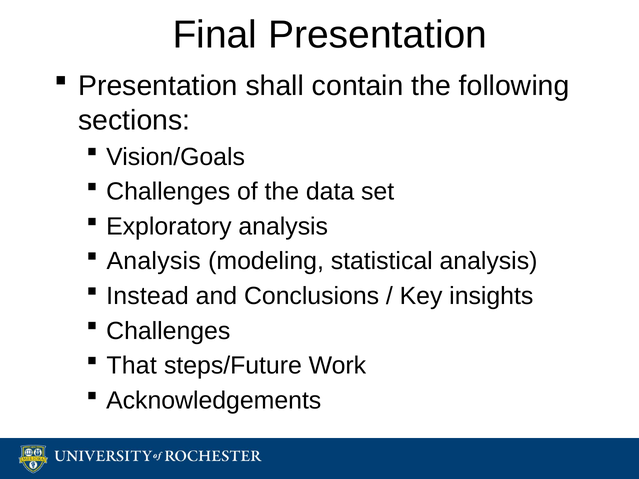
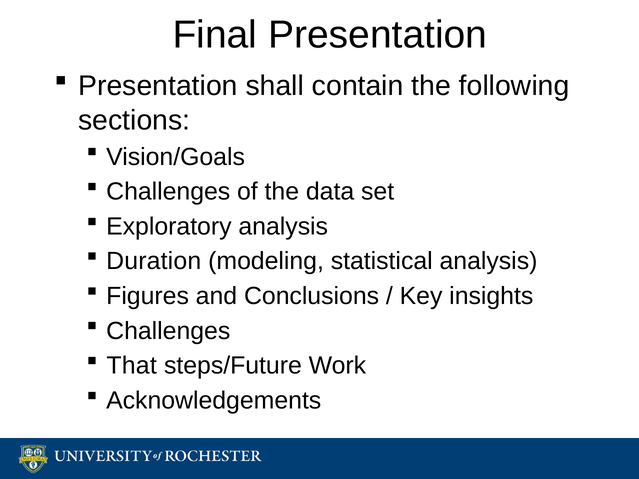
Analysis: Analysis -> Duration (154, 261)
Instead: Instead -> Figures (148, 296)
